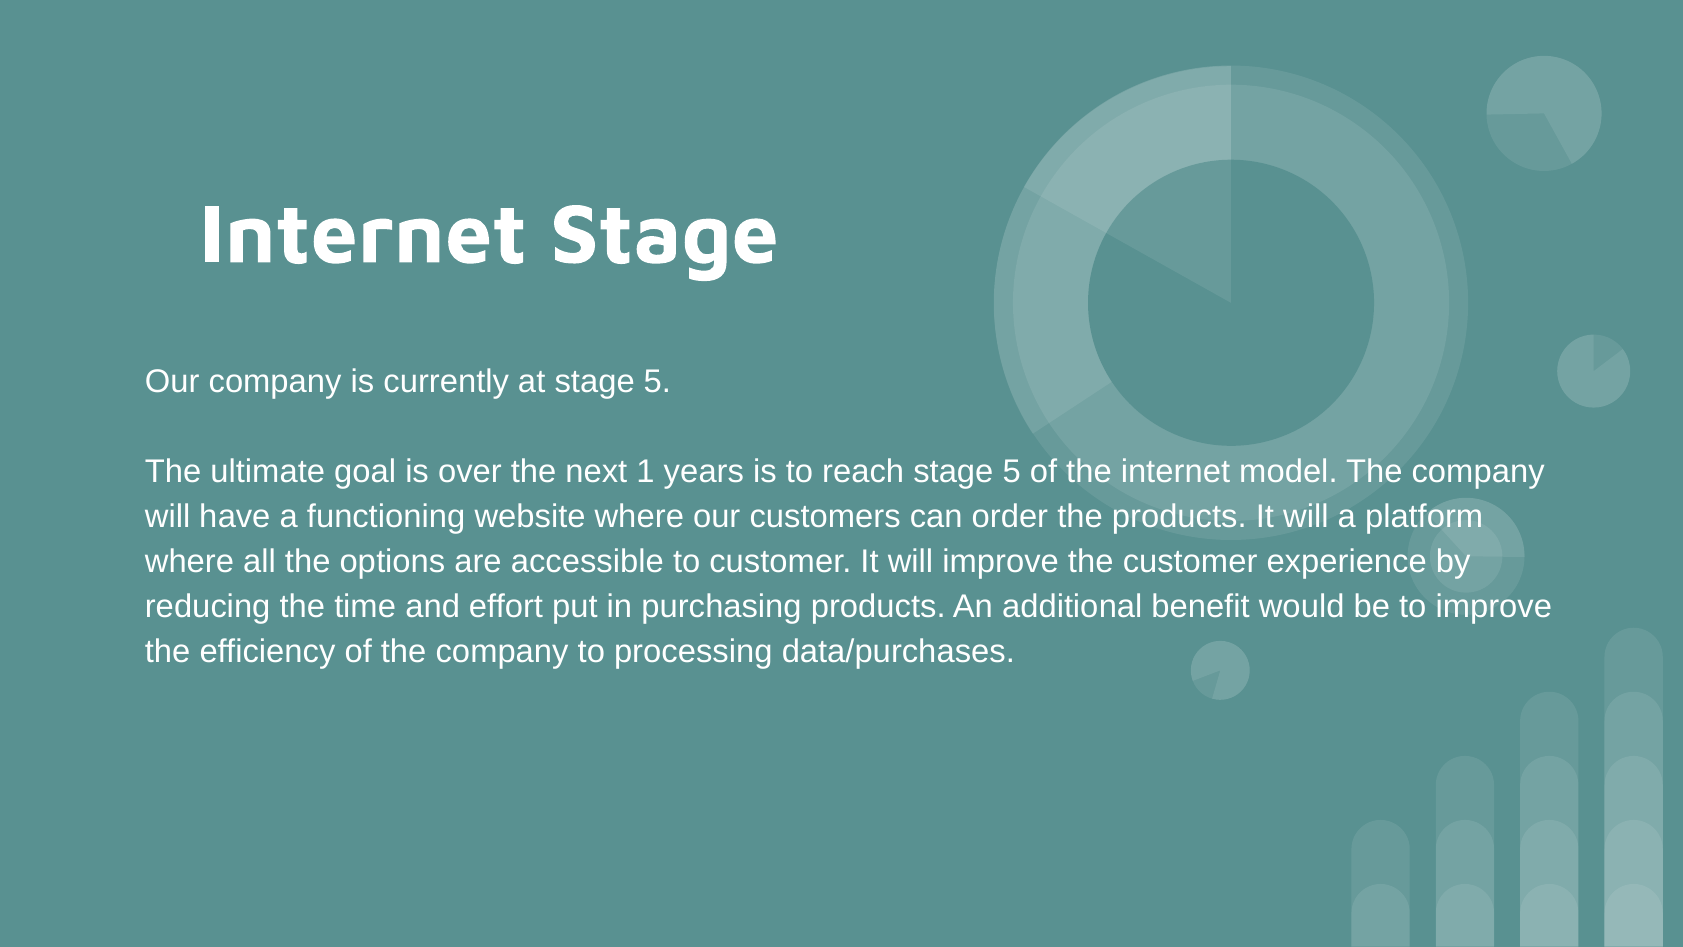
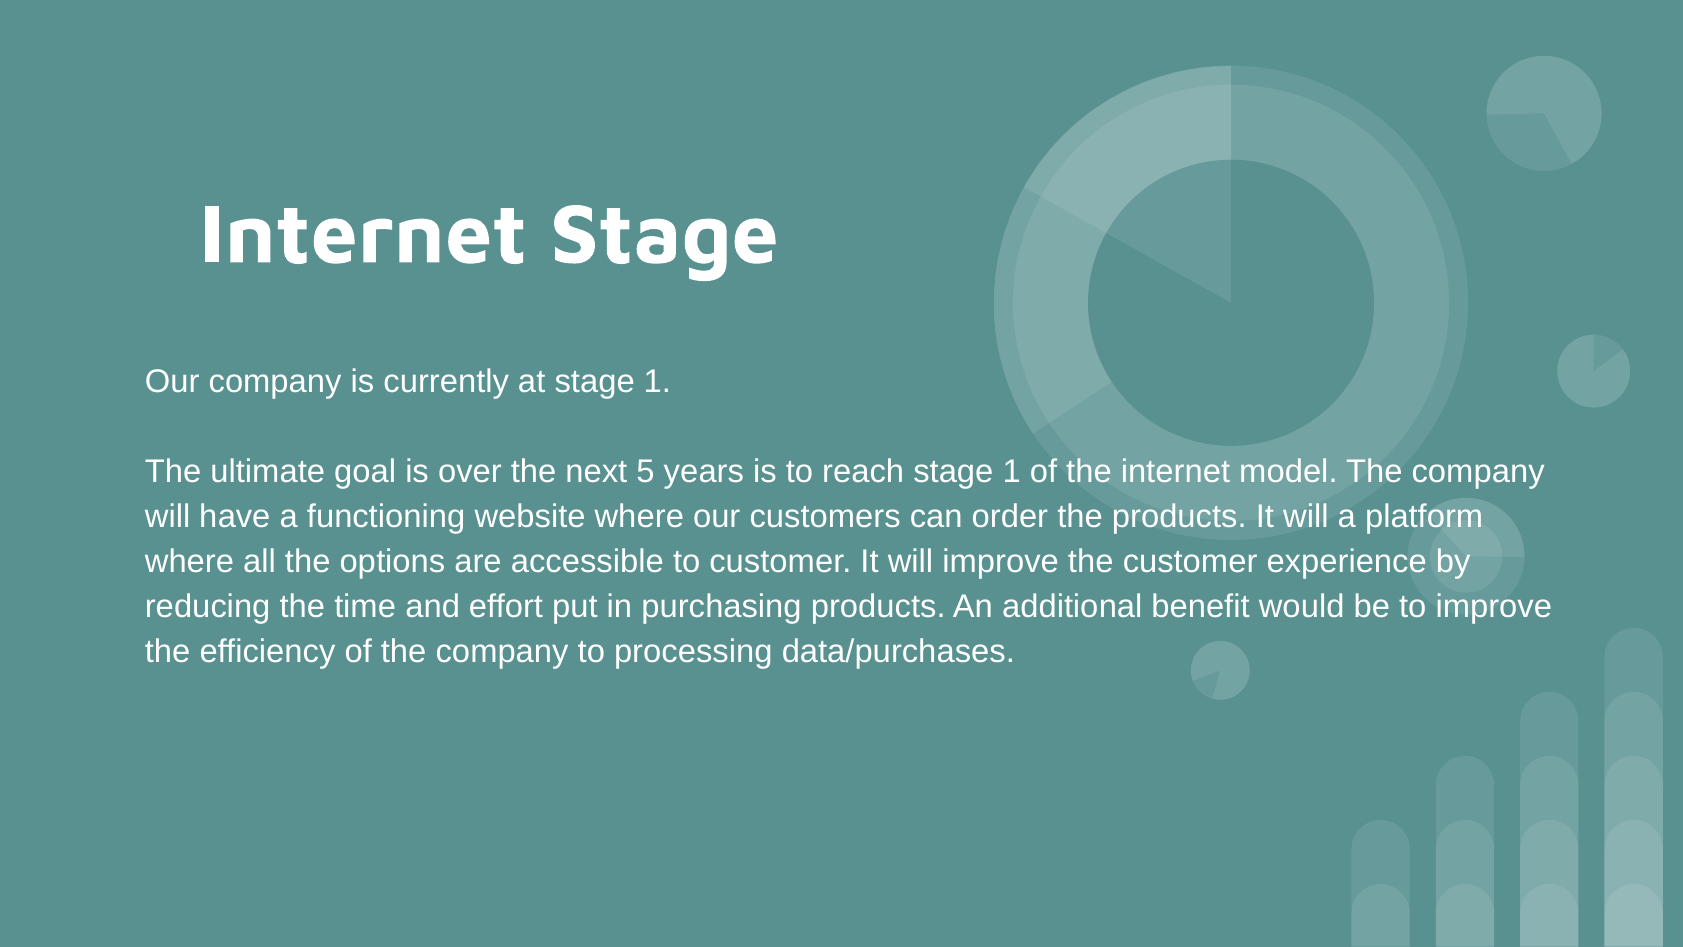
at stage 5: 5 -> 1 (657, 381)
1: 1 -> 5 (645, 471)
reach stage 5: 5 -> 1 (1012, 471)
